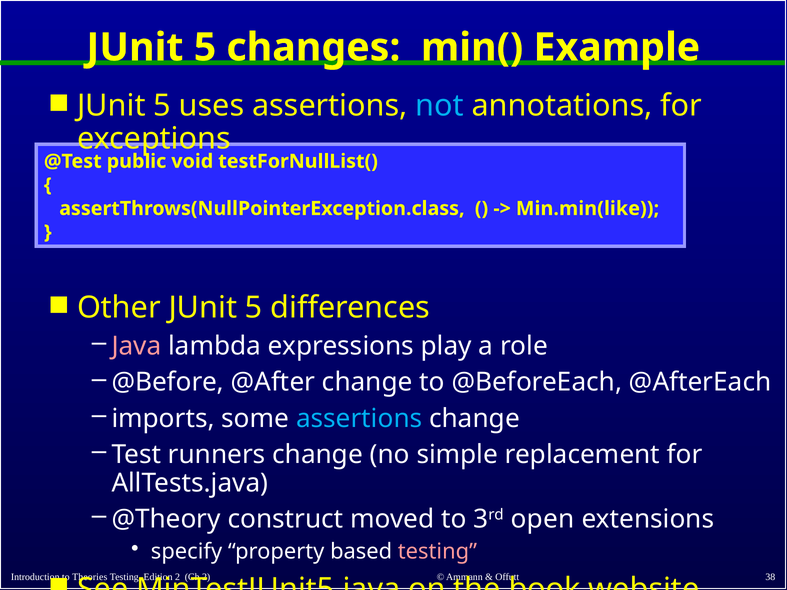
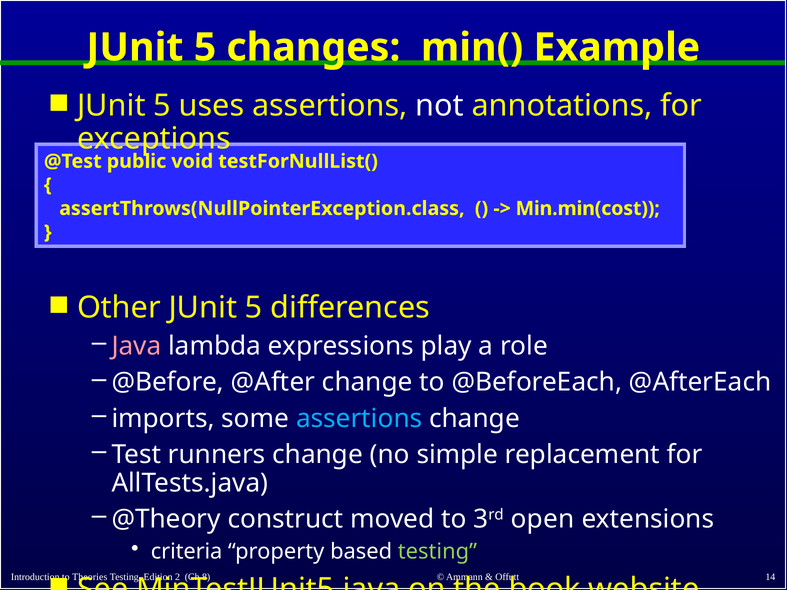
not colour: light blue -> white (440, 106)
Min.min(like: Min.min(like -> Min.min(cost (588, 209)
specify: specify -> criteria (187, 552)
testing colour: pink -> light green (437, 552)
Ch 2: 2 -> 8 (206, 577)
38: 38 -> 14 (770, 577)
